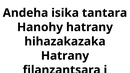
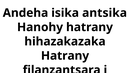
tantara: tantara -> antsika (105, 13)
